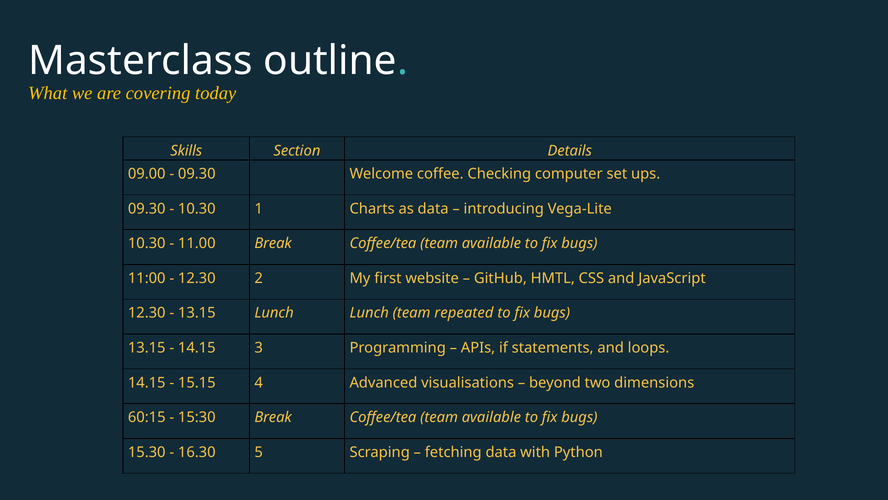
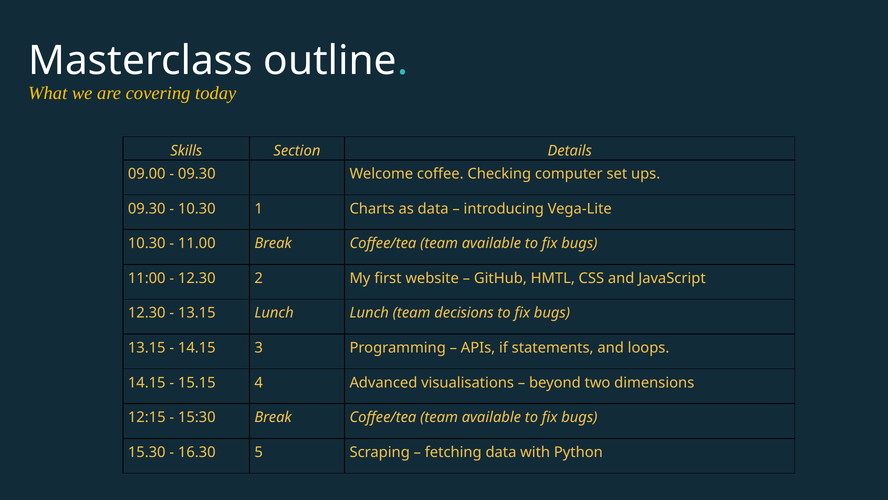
repeated: repeated -> decisions (464, 313)
60:15: 60:15 -> 12:15 (147, 417)
